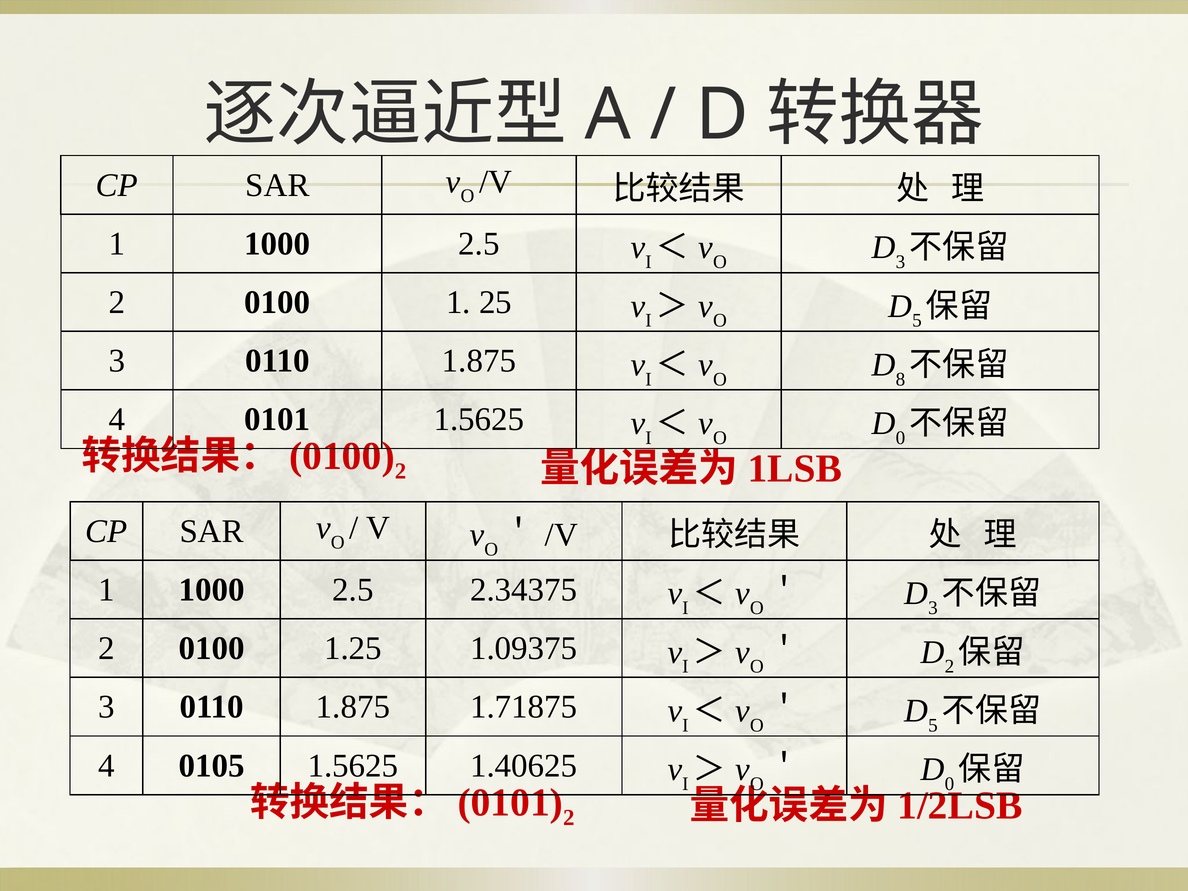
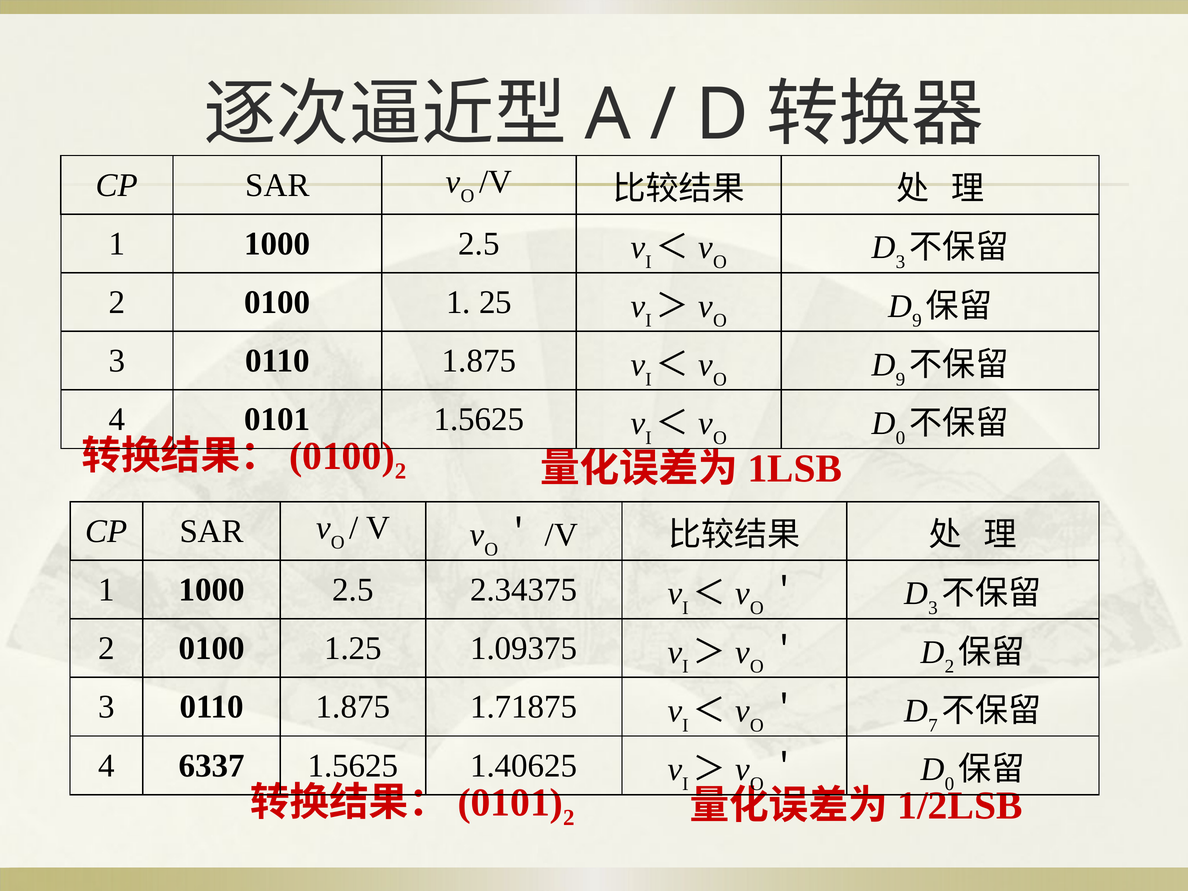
5: 5 -> 9 (917, 321)
8: 8 -> 9 (901, 379)
5: 5 -> 7 (933, 725)
0105: 0105 -> 6337 (212, 766)
